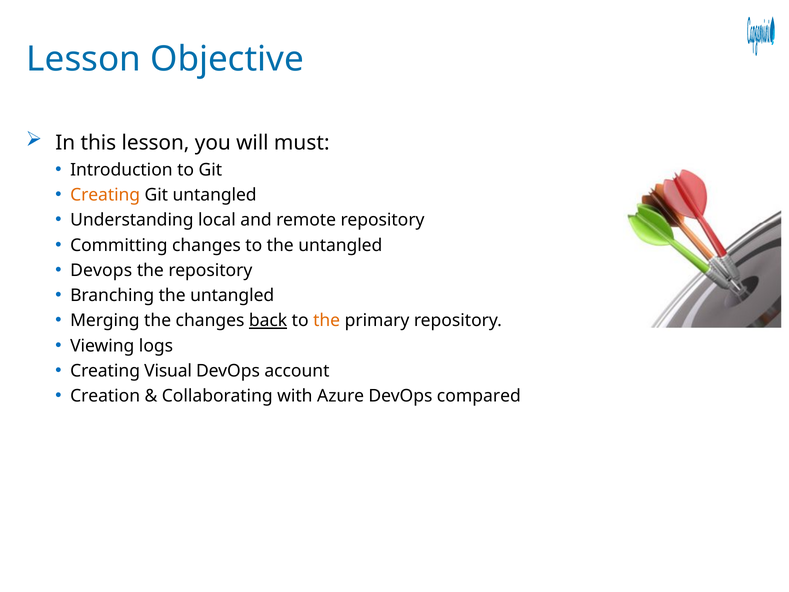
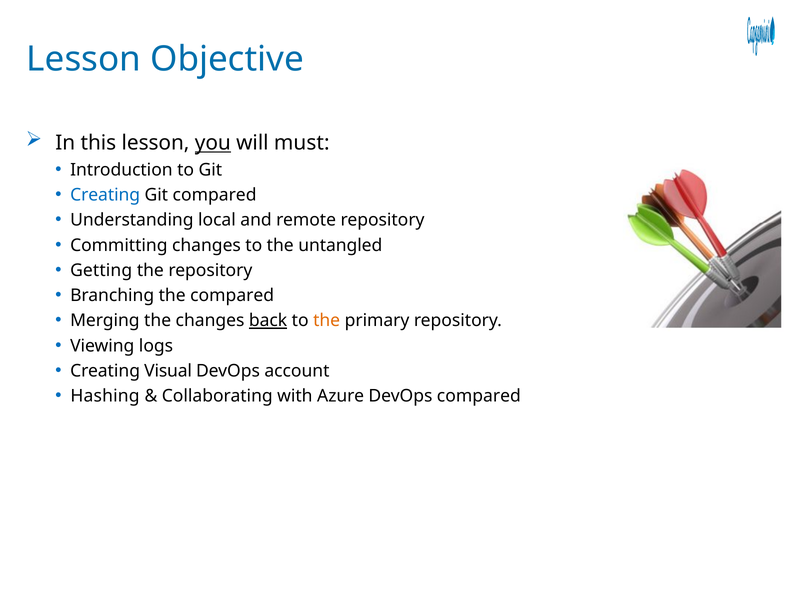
you underline: none -> present (213, 143)
Creating colour: orange -> blue (105, 195)
Git untangled: untangled -> compared (215, 195)
Devops: Devops -> Getting (101, 270)
Branching the untangled: untangled -> compared (232, 295)
Creation: Creation -> Hashing (105, 396)
